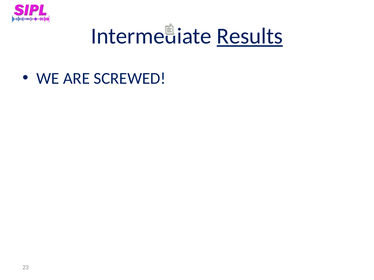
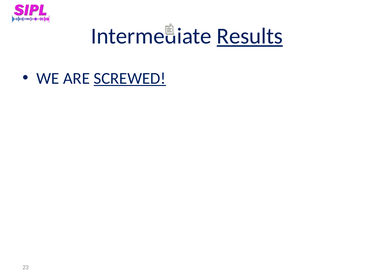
SCREWED underline: none -> present (130, 78)
